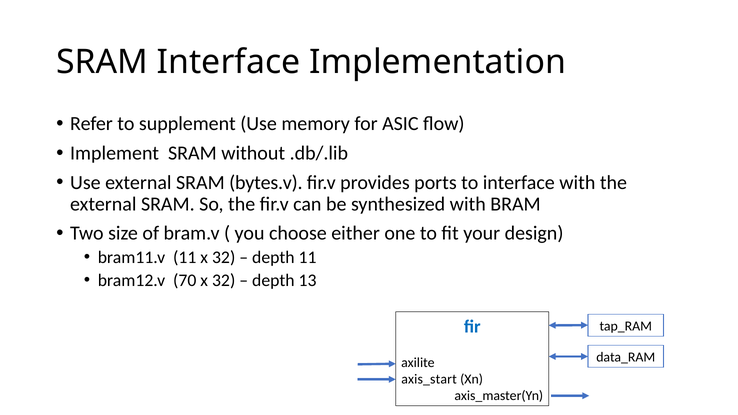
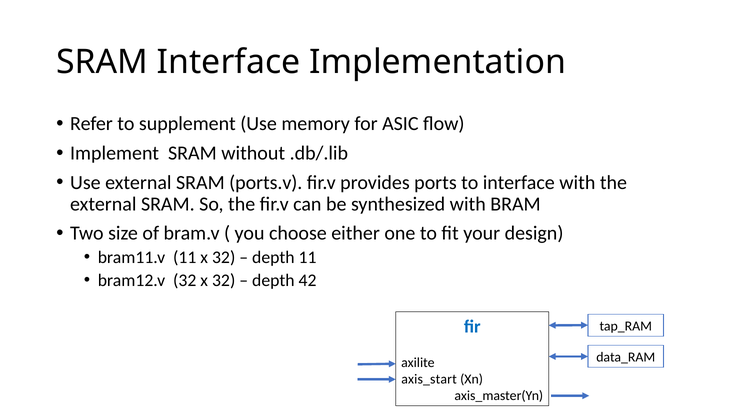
bytes.v: bytes.v -> ports.v (266, 182)
bram12.v 70: 70 -> 32 (185, 280)
13: 13 -> 42 (308, 280)
